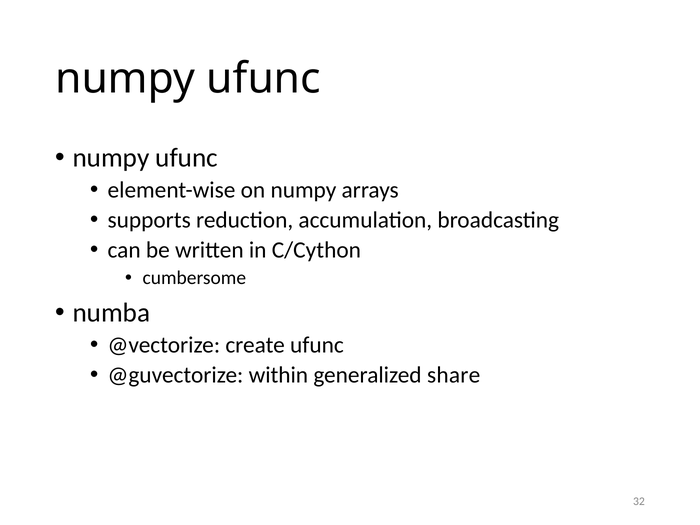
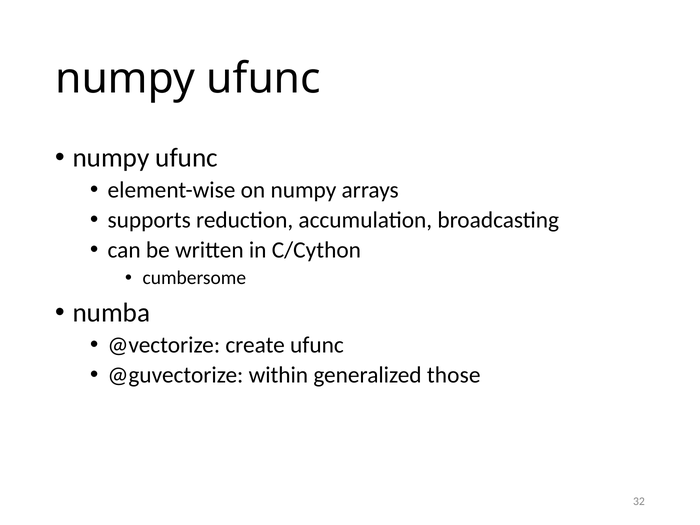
share: share -> those (454, 375)
